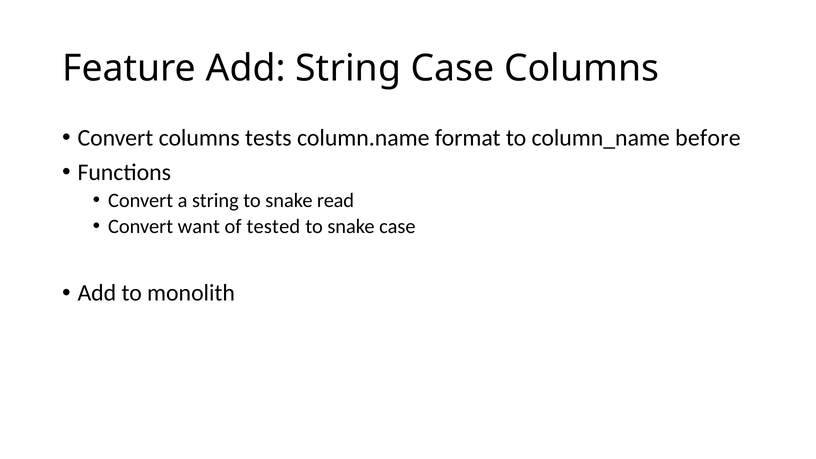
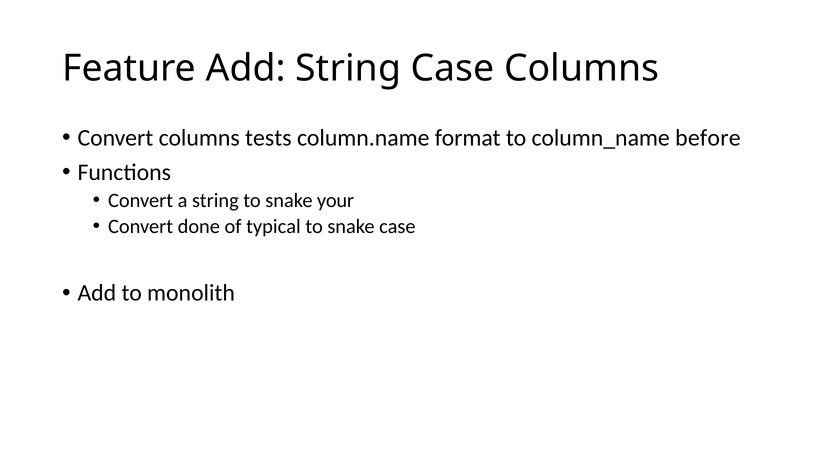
read: read -> your (335, 200)
want: want -> done (199, 227)
tested: tested -> typical (273, 227)
